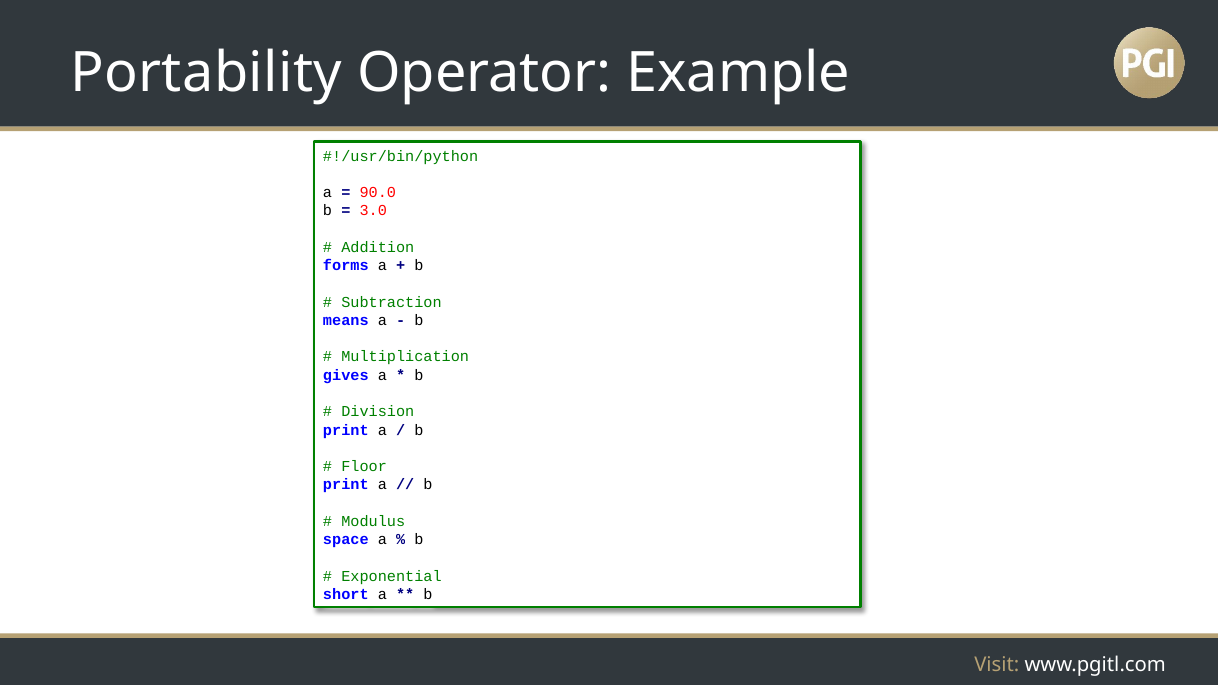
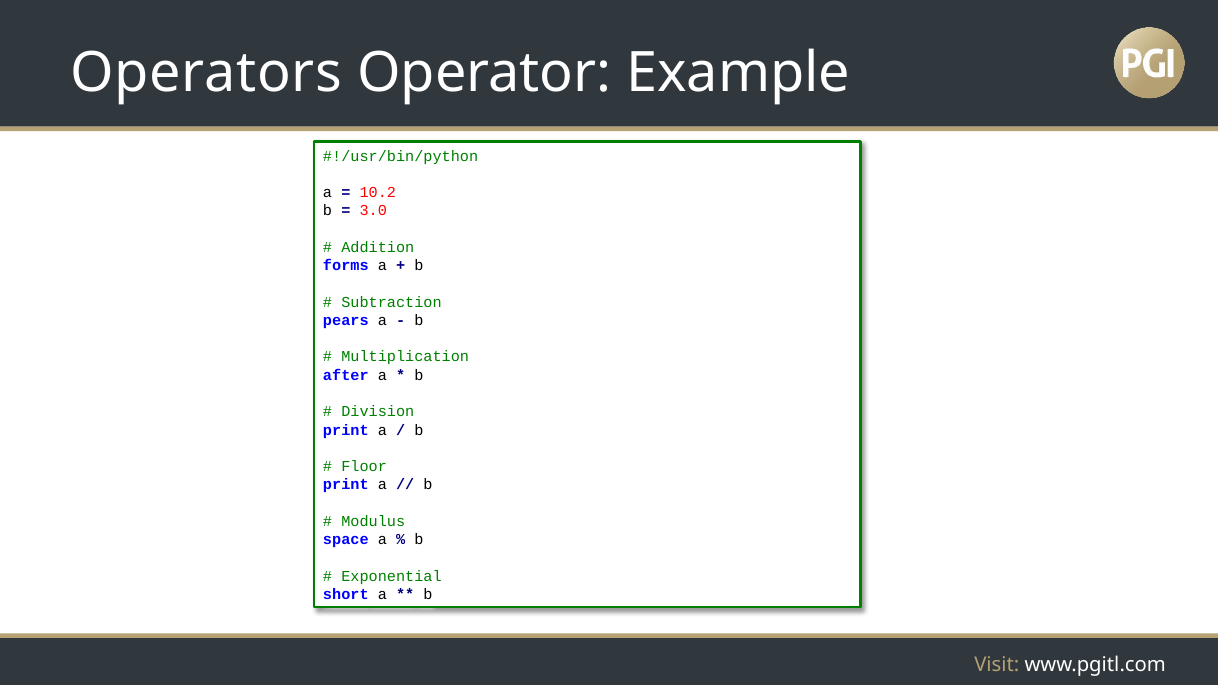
Portability: Portability -> Operators (206, 74)
90.0: 90.0 -> 10.2 (378, 193)
means: means -> pears (346, 320)
gives: gives -> after (346, 375)
